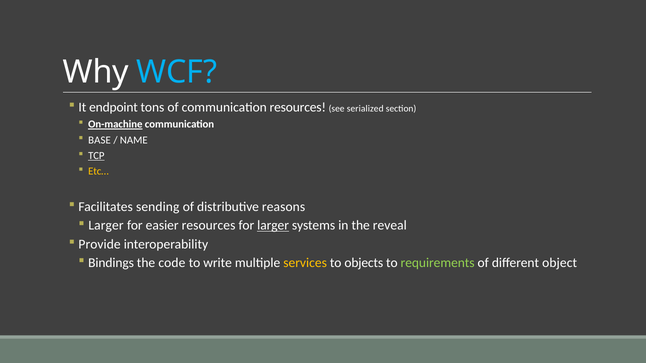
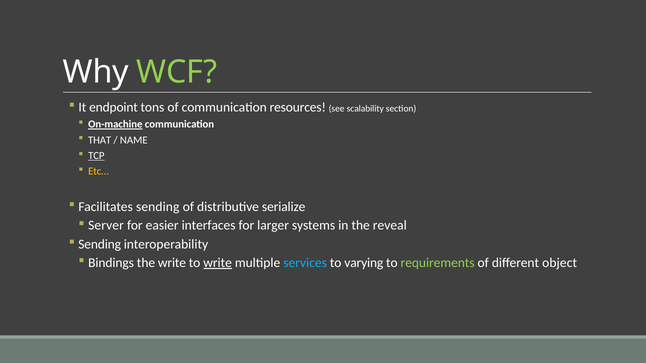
WCF colour: light blue -> light green (177, 72)
serialized: serialized -> scalability (365, 109)
BASE: BASE -> THAT (100, 140)
reasons: reasons -> serialize (284, 207)
Larger: Larger -> Server (106, 226)
easier resources: resources -> interfaces (209, 226)
larger underline: present -> none (273, 226)
Provide: Provide -> Sending (100, 244)
the code: code -> write (172, 263)
write underline: none -> present (218, 263)
services colour: yellow -> light blue (305, 263)
objects: objects -> varying (364, 263)
